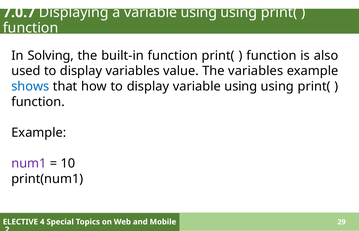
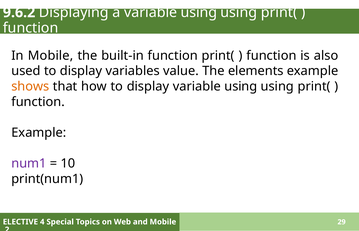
7.0.7: 7.0.7 -> 9.6.2 (19, 12)
In Solving: Solving -> Mobile (51, 56)
The variables: variables -> elements (256, 71)
shows colour: blue -> orange (30, 86)
